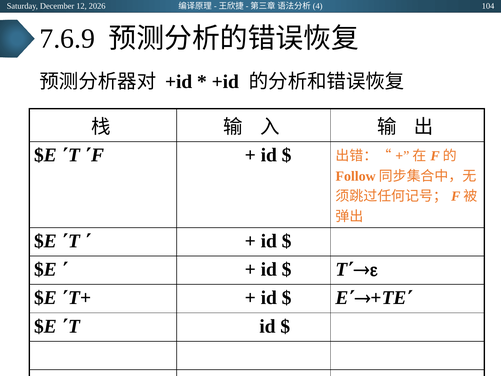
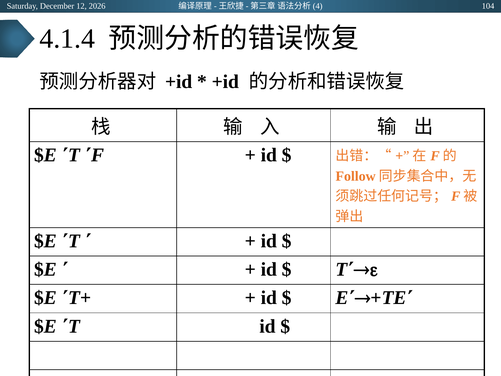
7.6.9: 7.6.9 -> 4.1.4 (67, 38)
